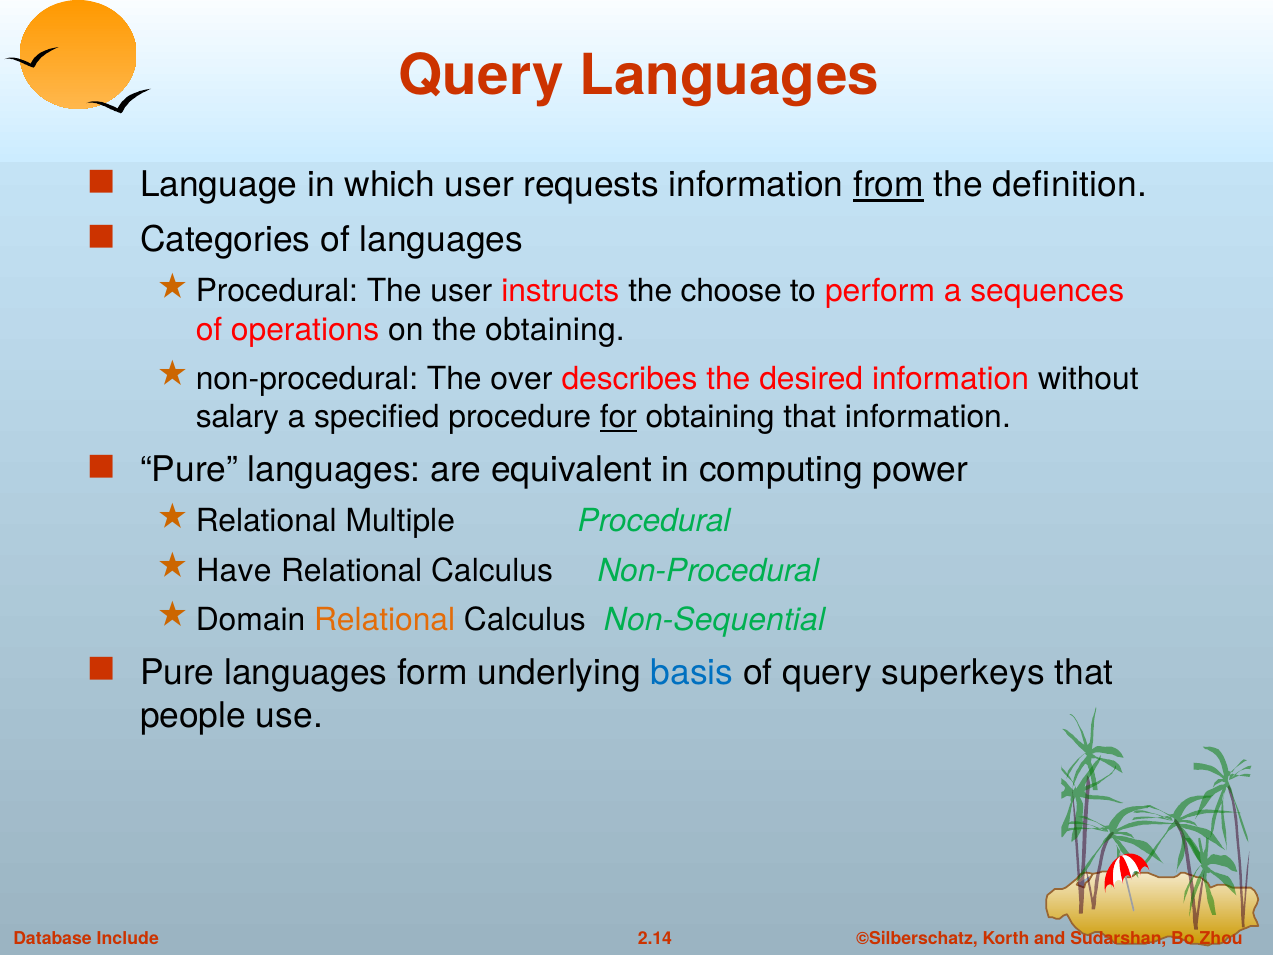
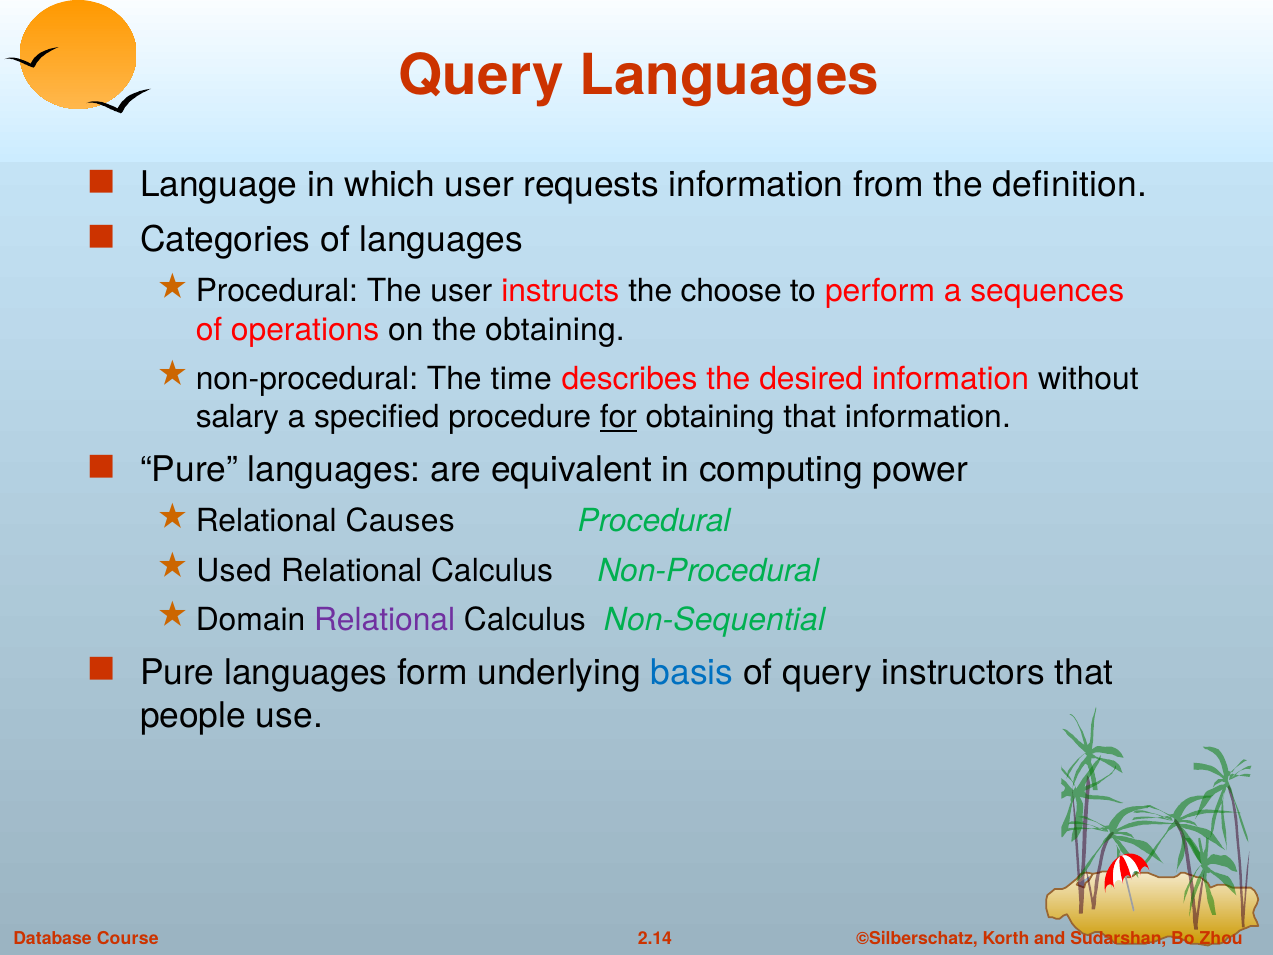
from underline: present -> none (889, 185)
over: over -> time (521, 379)
Multiple: Multiple -> Causes (400, 521)
Have: Have -> Used (234, 570)
Relational colour: orange -> purple (385, 620)
superkeys: superkeys -> instructors (964, 673)
Include: Include -> Course (128, 939)
